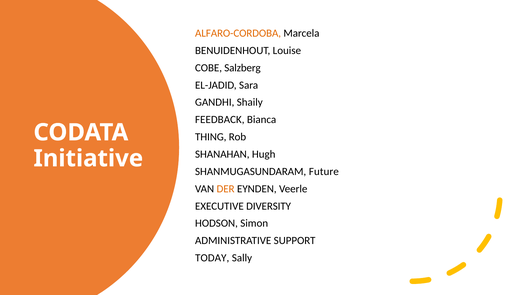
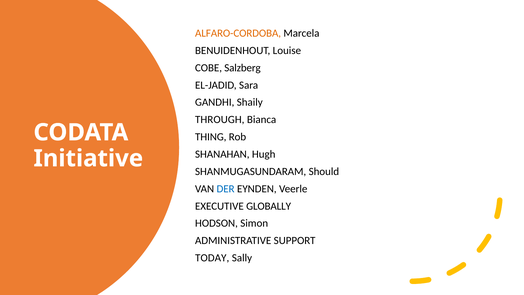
FEEDBACK: FEEDBACK -> THROUGH (220, 120)
Future: Future -> Should (324, 171)
DER colour: orange -> blue (226, 189)
DIVERSITY: DIVERSITY -> GLOBALLY (269, 206)
